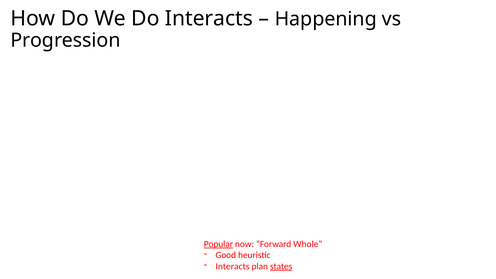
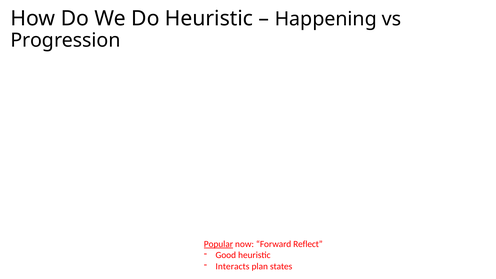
Do Interacts: Interacts -> Heuristic (209, 18)
Whole: Whole -> Reflect (308, 244)
states underline: present -> none (281, 266)
